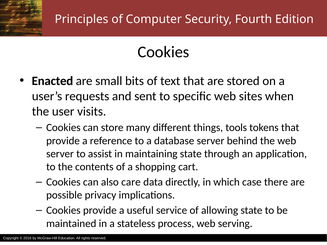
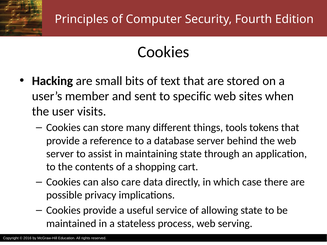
Enacted: Enacted -> Hacking (52, 81)
requests: requests -> member (87, 96)
